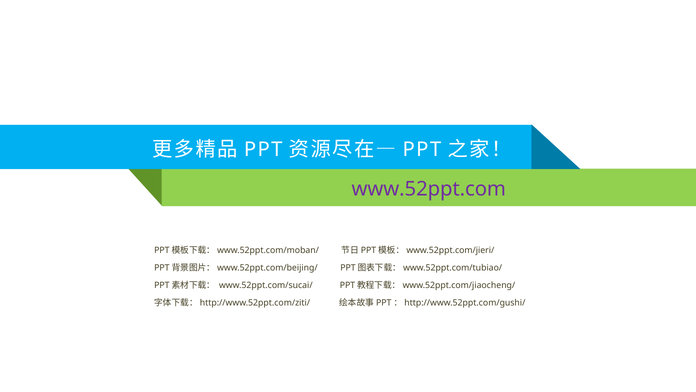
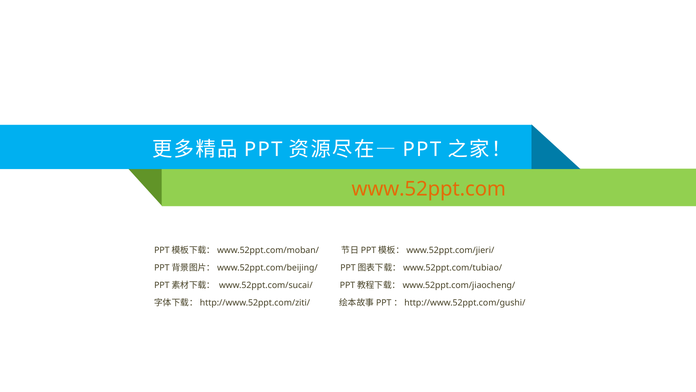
www.52ppt.com colour: purple -> orange (429, 189)
